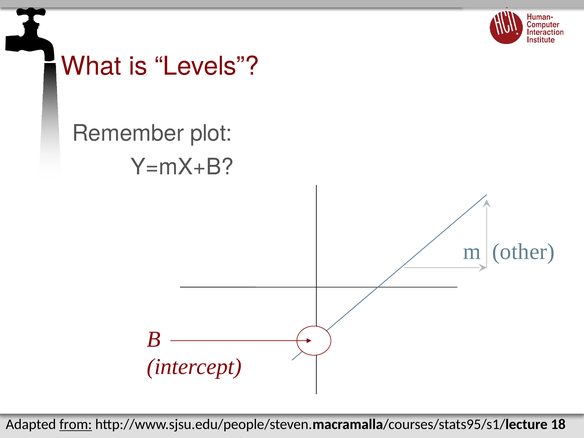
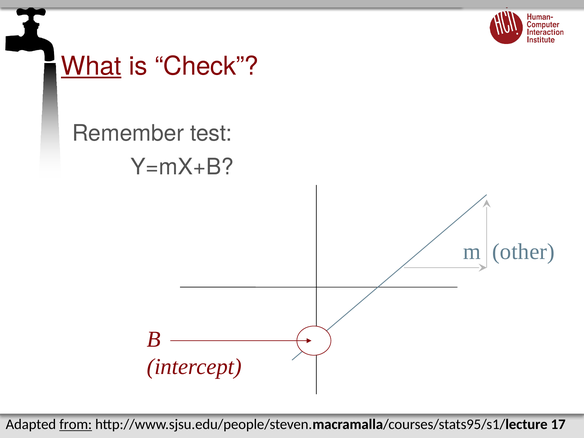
What underline: none -> present (91, 66)
Levels: Levels -> Check (207, 66)
plot: plot -> test (211, 133)
18: 18 -> 17 (558, 424)
